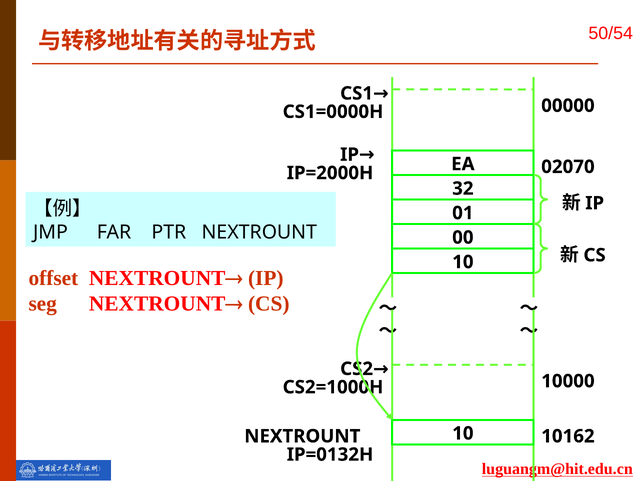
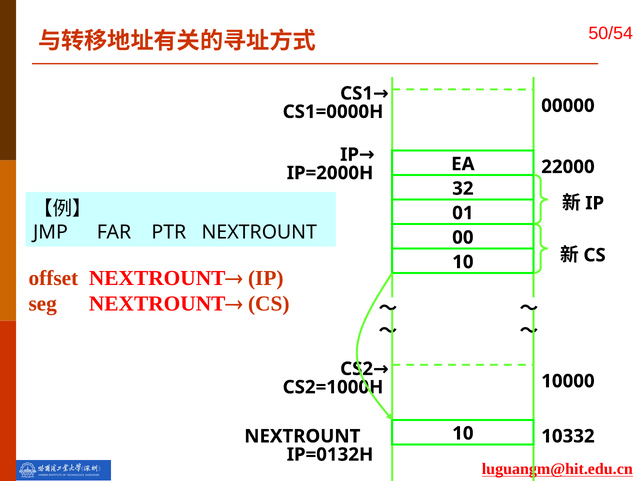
02070: 02070 -> 22000 (568, 167)
10162: 10162 -> 10332 (568, 436)
